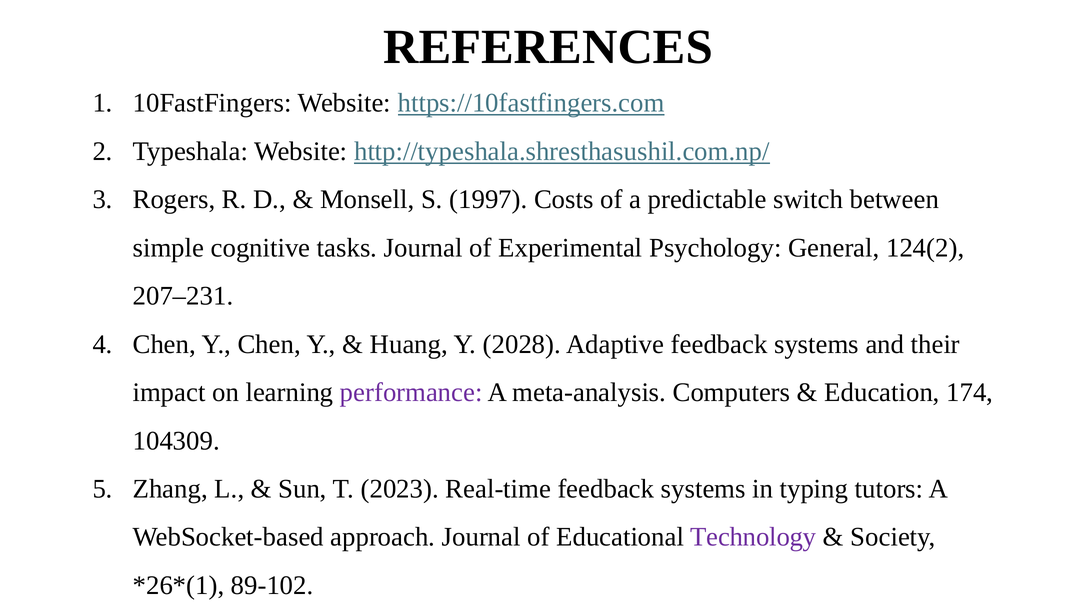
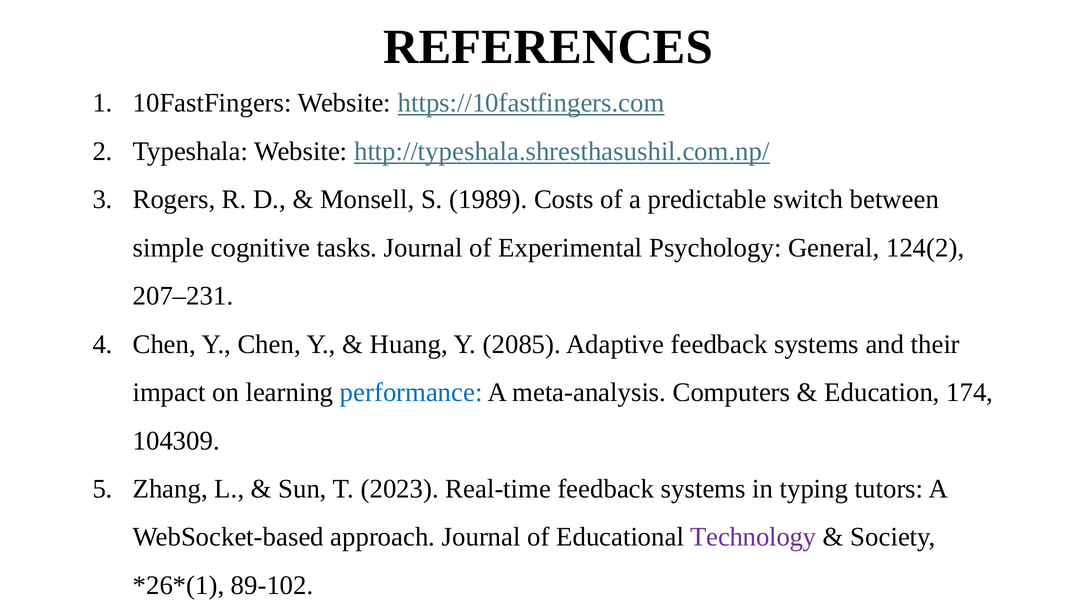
1997: 1997 -> 1989 (488, 199)
2028: 2028 -> 2085 (522, 344)
performance colour: purple -> blue (411, 392)
